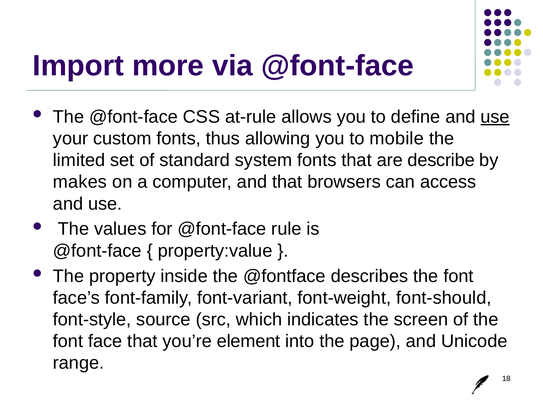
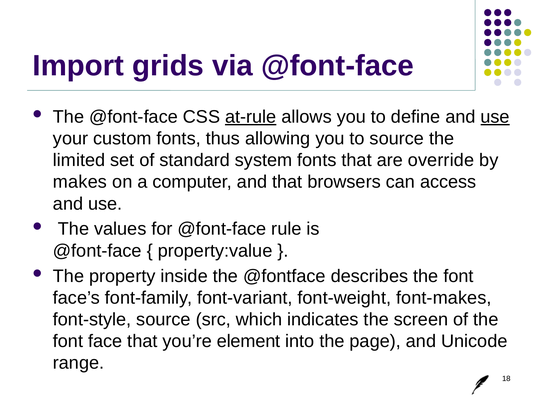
more: more -> grids (168, 66)
at-rule underline: none -> present (251, 117)
to mobile: mobile -> source (397, 139)
describe: describe -> override (441, 160)
font-should: font-should -> font-makes (444, 298)
